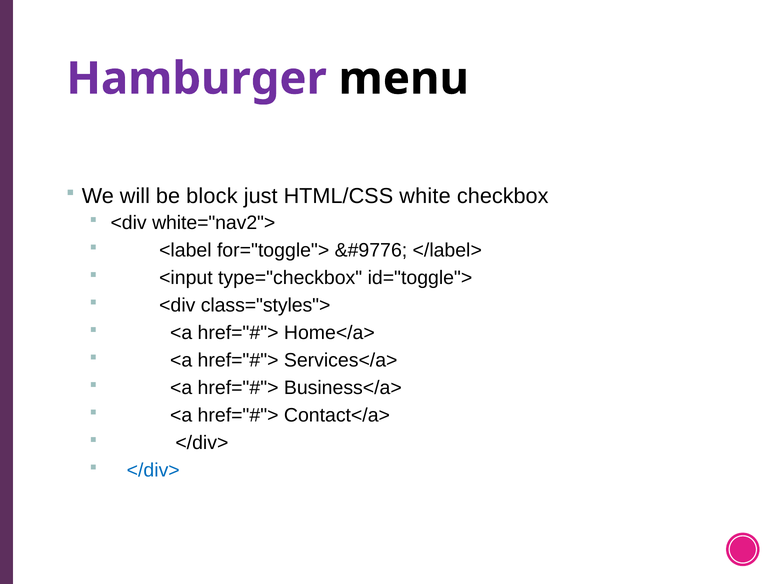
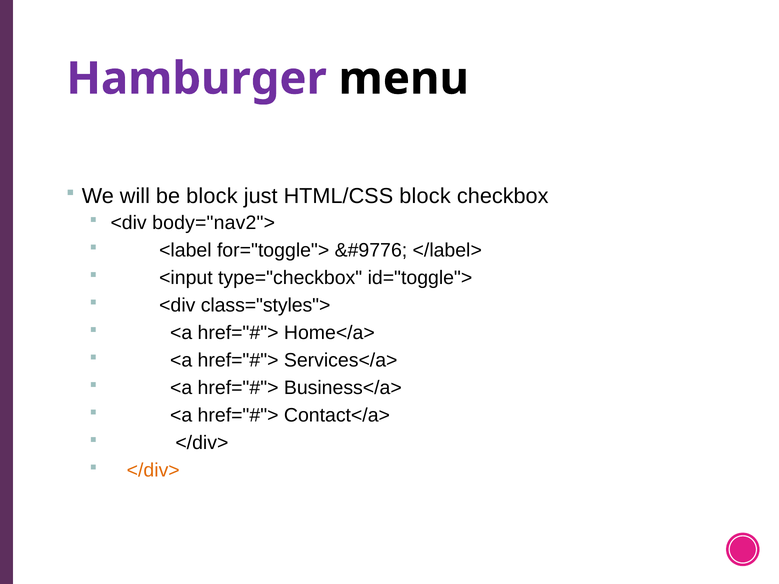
HTML/CSS white: white -> block (425, 196)
white="nav2">: white="nav2"> -> body="nav2"> (214, 223)
</div> colour: blue -> orange (153, 471)
